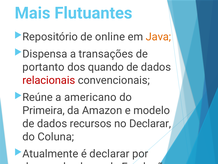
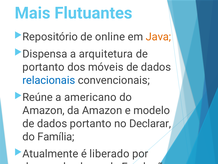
transações: transações -> arquitetura (106, 54)
quando: quando -> móveis (106, 67)
relacionais colour: red -> blue (49, 80)
Primeira: Primeira -> Amazon (44, 110)
dados recursos: recursos -> portanto (91, 123)
Coluna: Coluna -> Família (56, 136)
é declarar: declarar -> liberado (109, 153)
